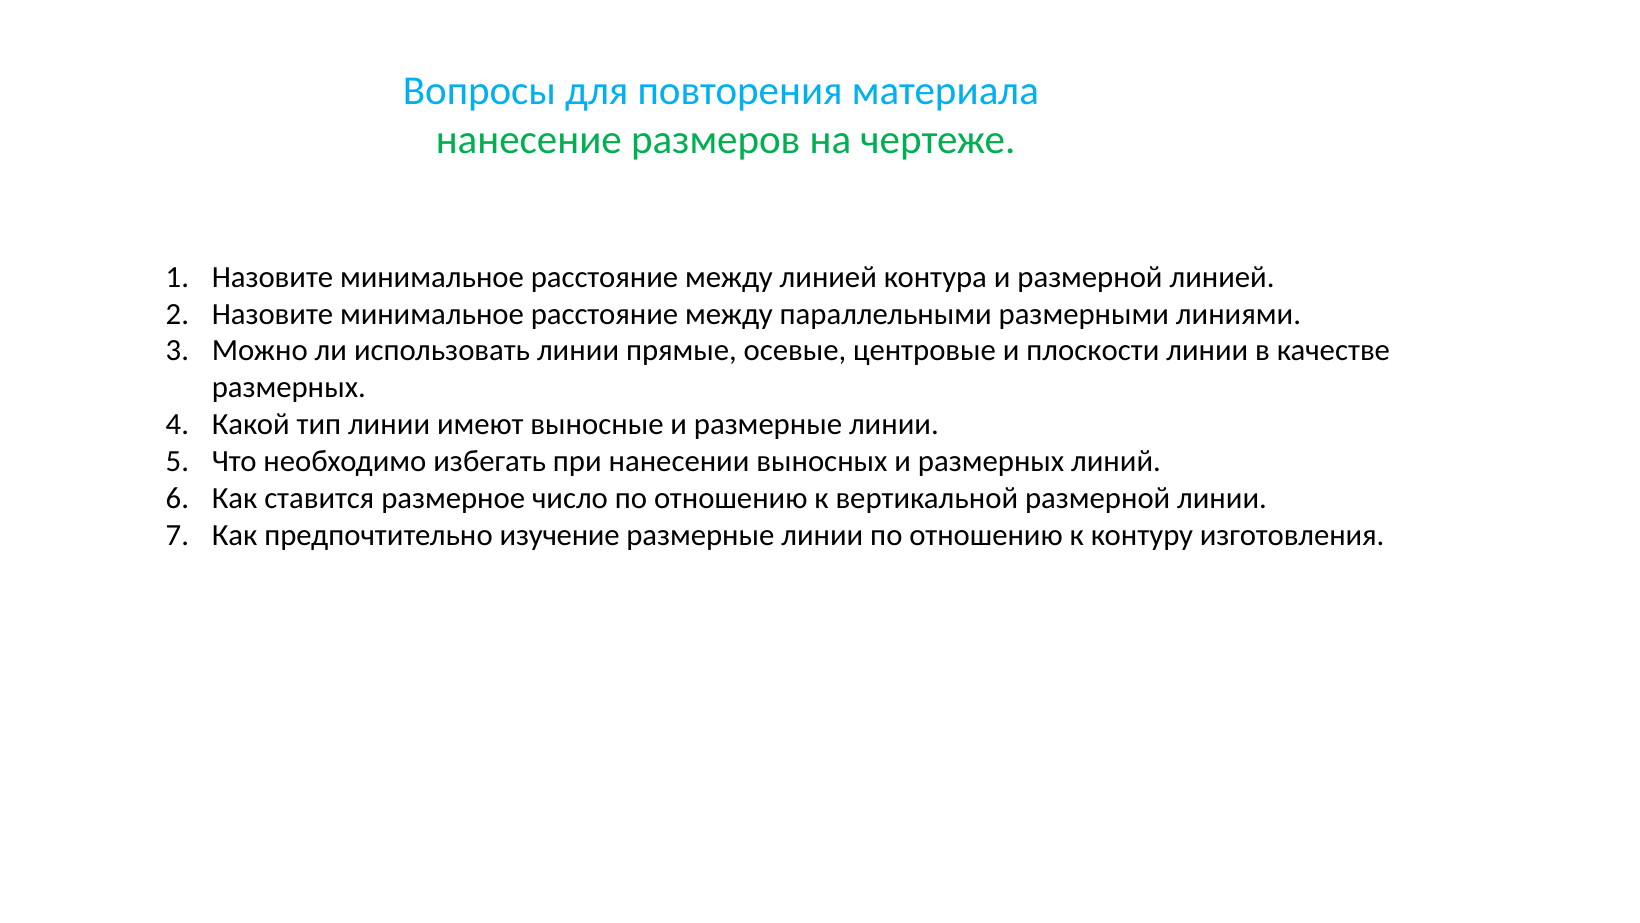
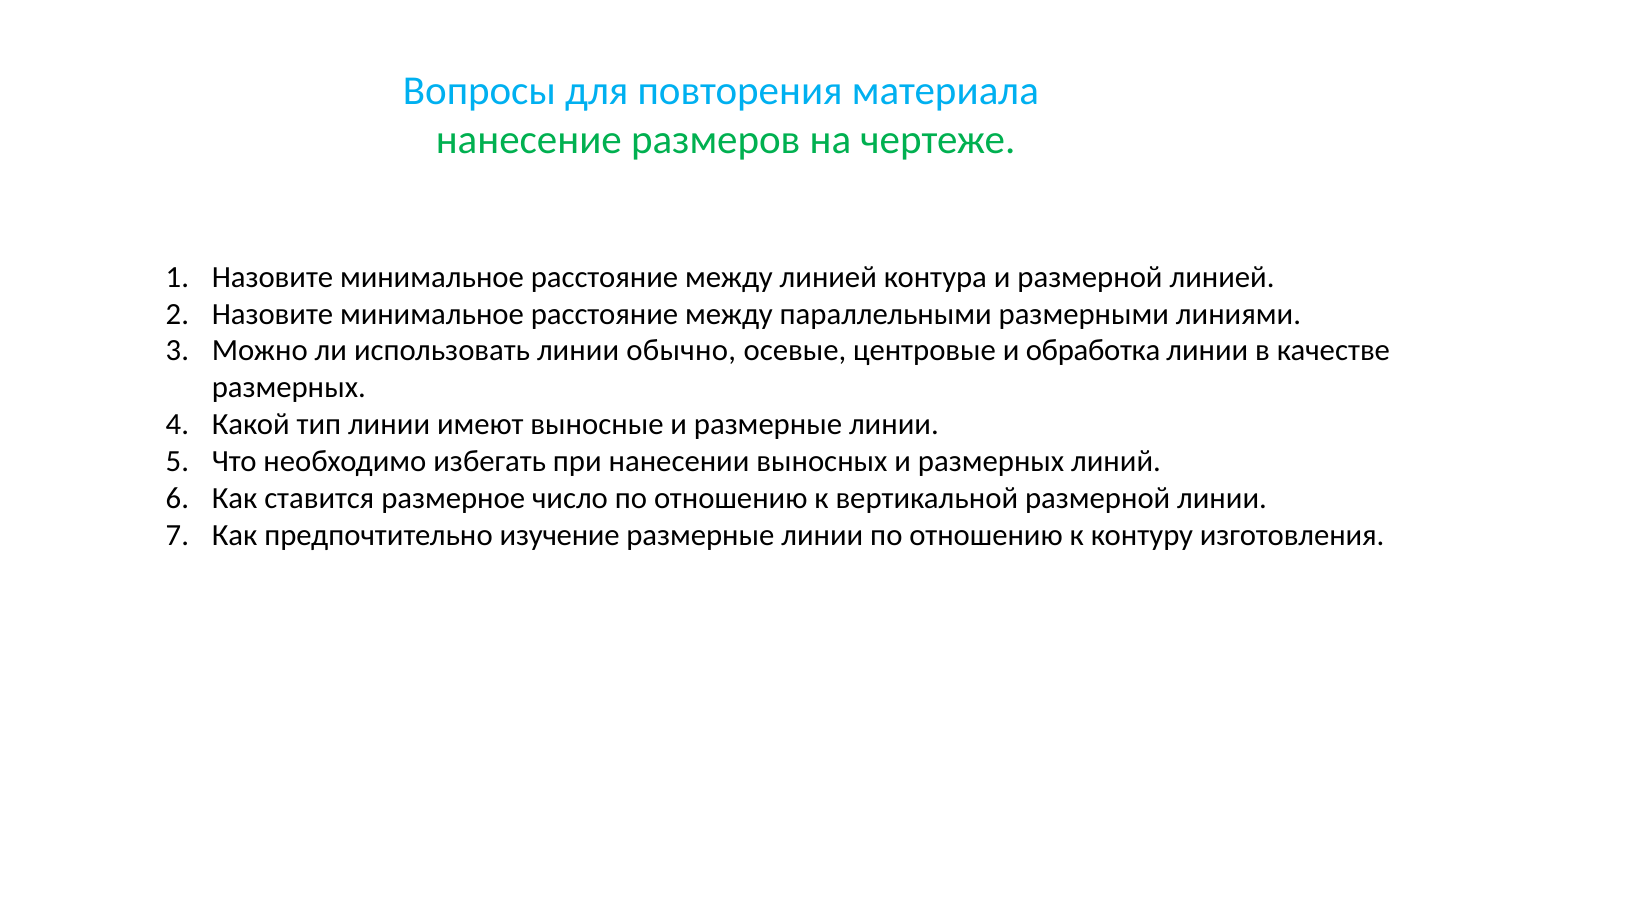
прямые: прямые -> обычно (681, 351)
плоскости: плоскости -> обработка (1093, 351)
